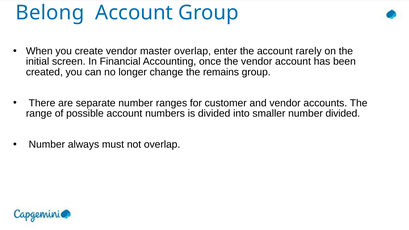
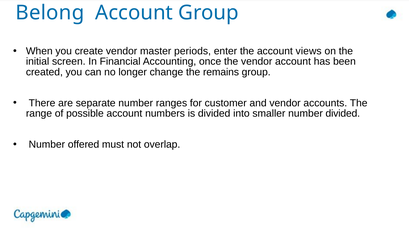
master overlap: overlap -> periods (193, 51)
rarely: rarely -> views (309, 51)
always: always -> offered (84, 145)
